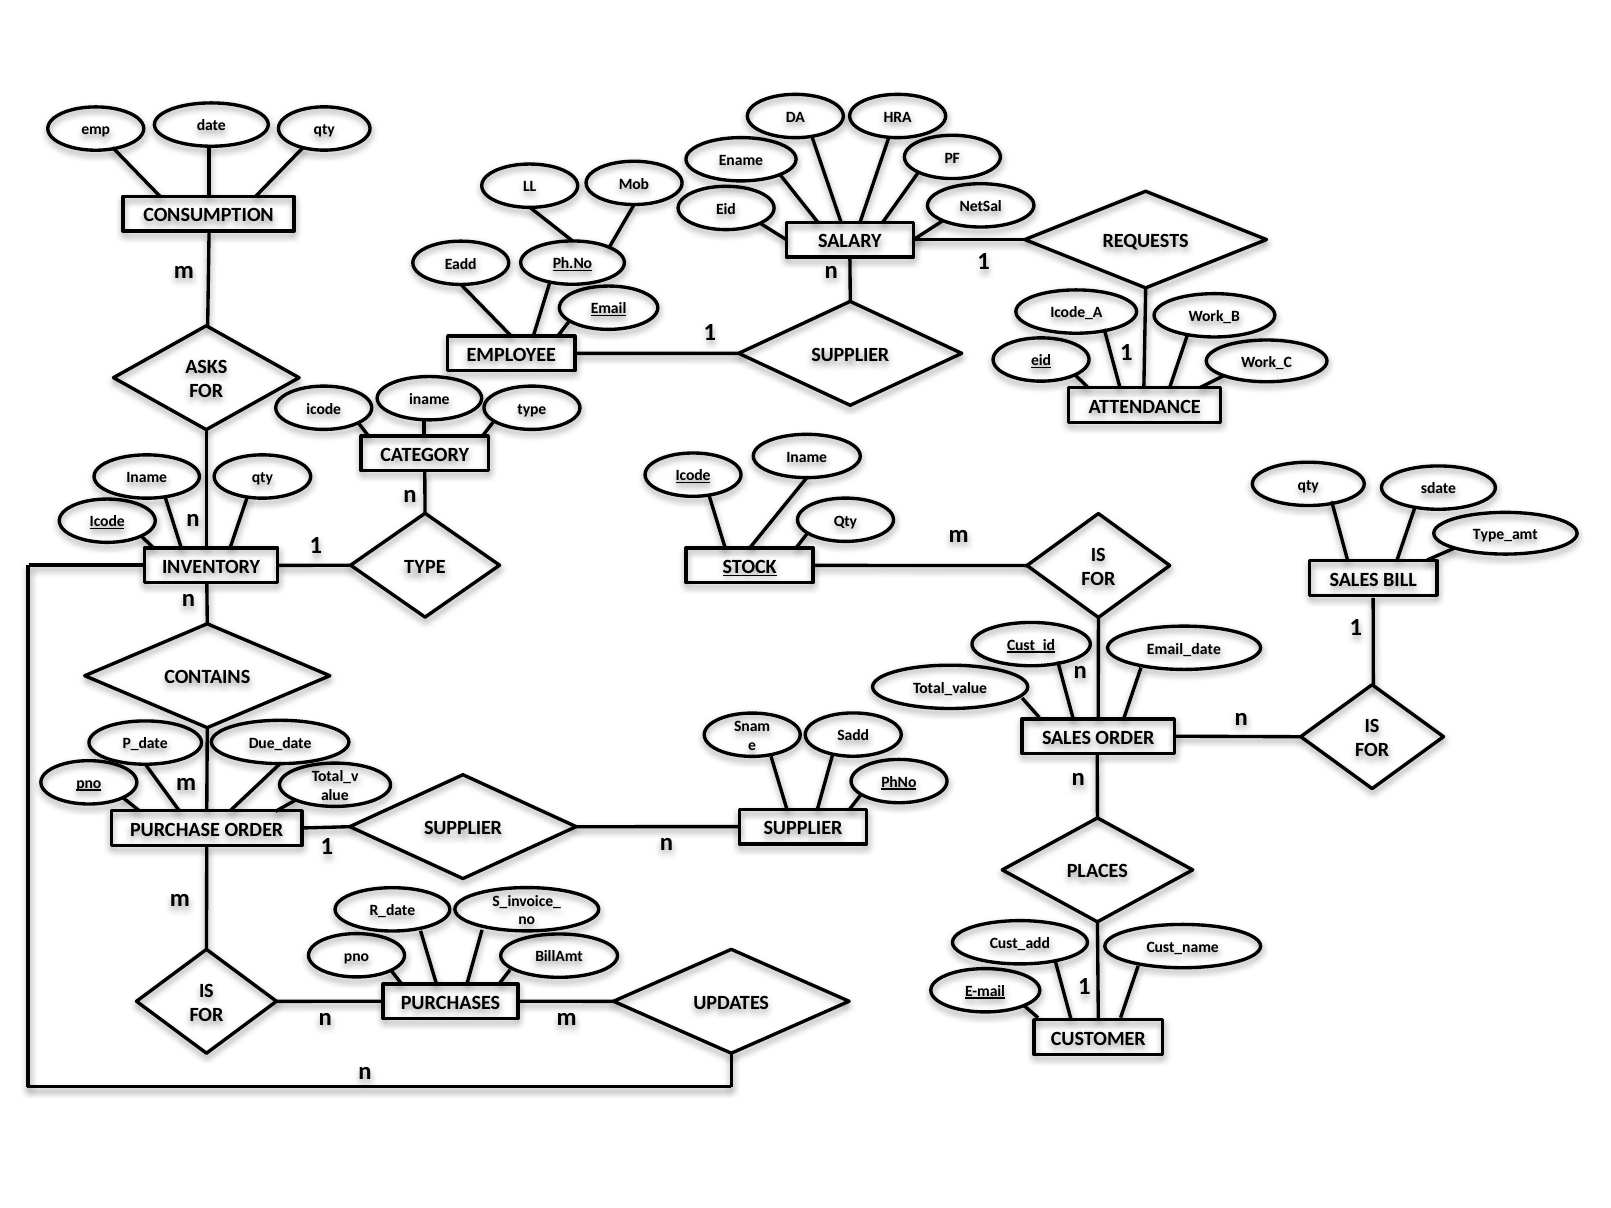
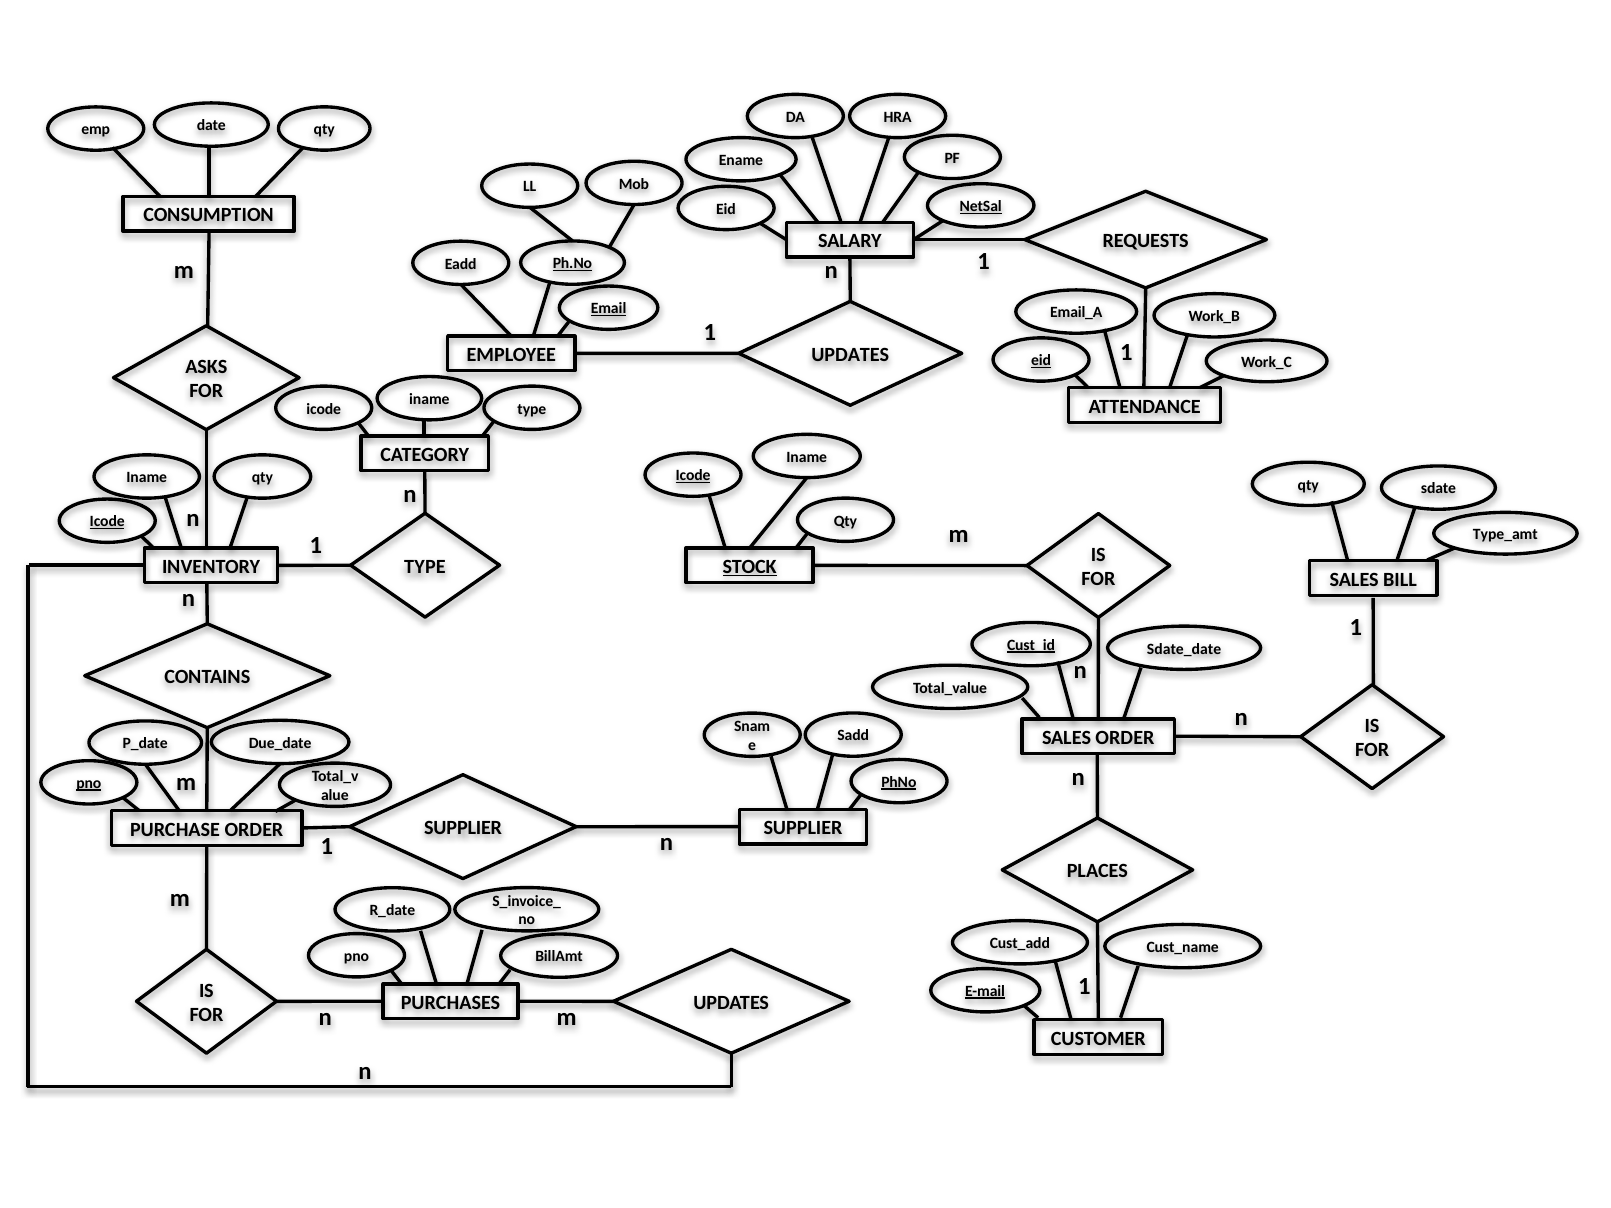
NetSal underline: none -> present (981, 206)
Icode_A: Icode_A -> Email_A (1076, 313)
SUPPLIER: SUPPLIER -> UPDATES (850, 355)
Email_date: Email_date -> Sdate_date (1184, 649)
